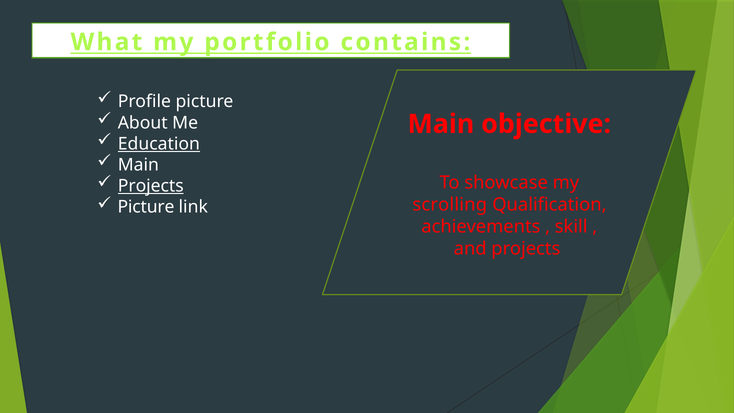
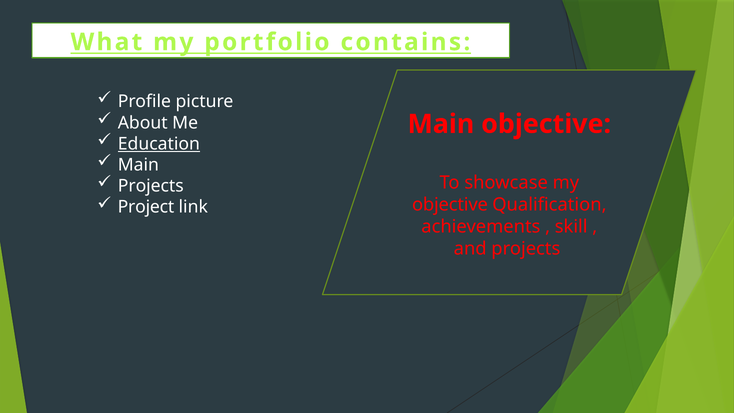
Projects underline: present -> none (151, 186)
Picture: Picture -> Project (146, 207)
scrolling: scrolling -> objective (450, 205)
